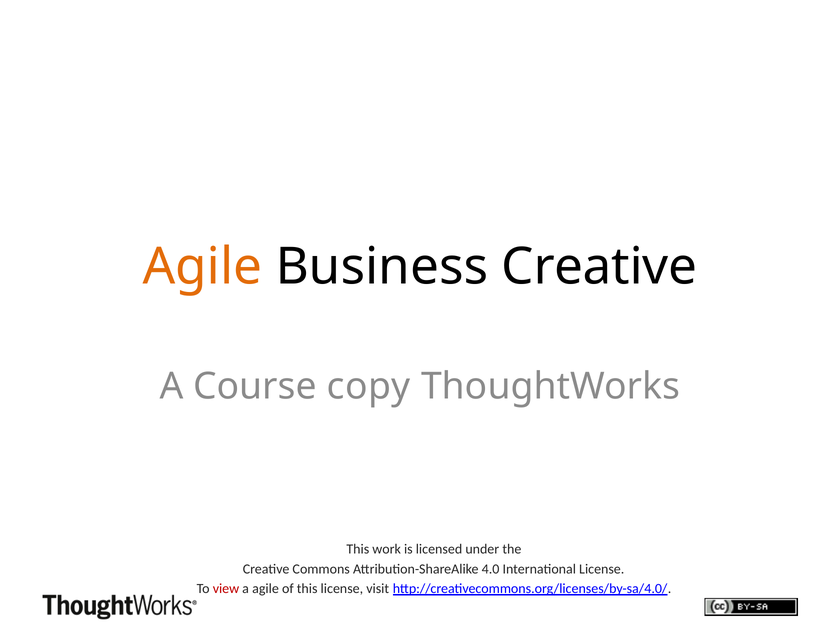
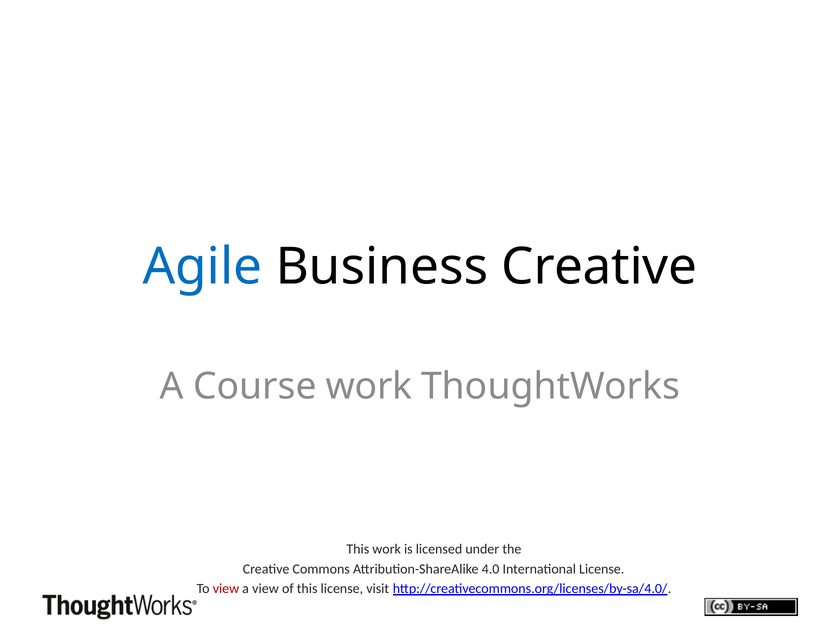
Agile colour: orange -> blue (202, 267)
Course copy: copy -> work (369, 386)
a agile: agile -> view (265, 589)
